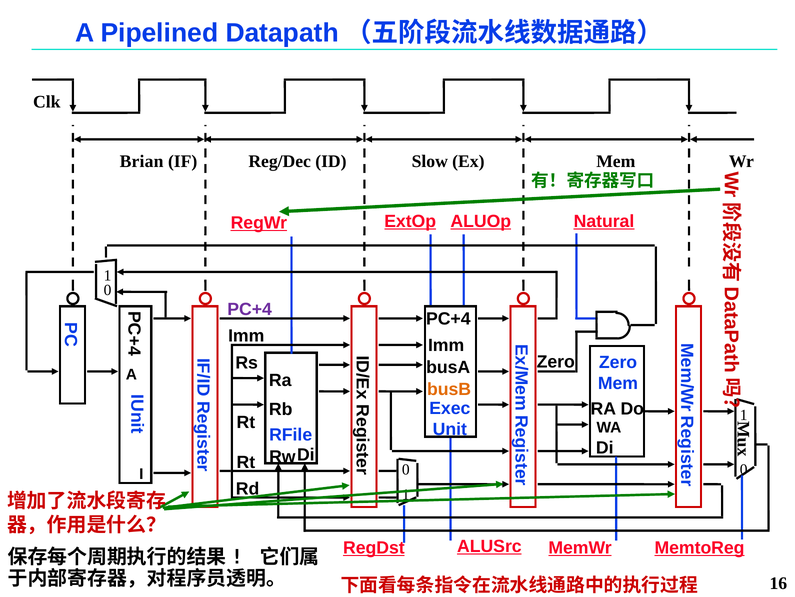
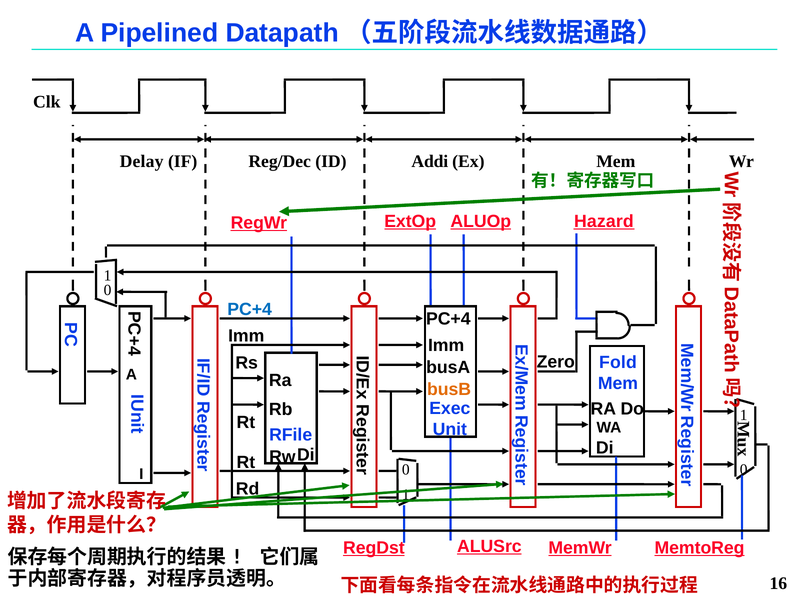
Brian: Brian -> Delay (142, 161)
Slow: Slow -> Addi (430, 161)
Natural: Natural -> Hazard (604, 221)
PC+4 colour: purple -> blue (250, 309)
Zero: Zero -> Fold (618, 362)
